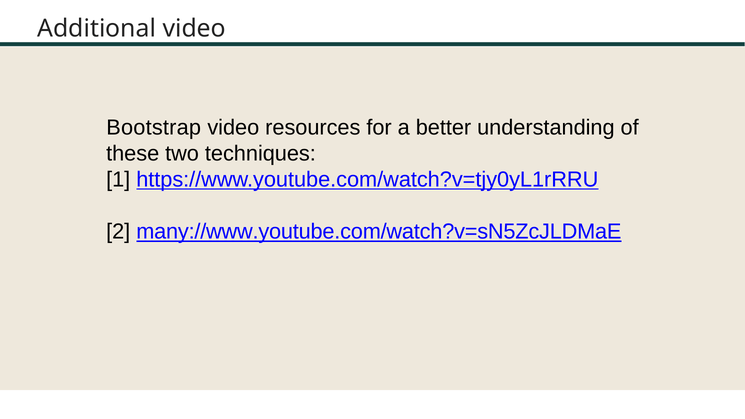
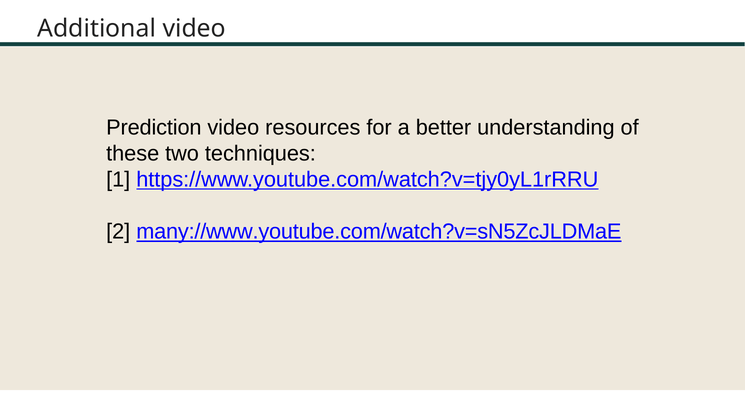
Bootstrap: Bootstrap -> Prediction (154, 127)
